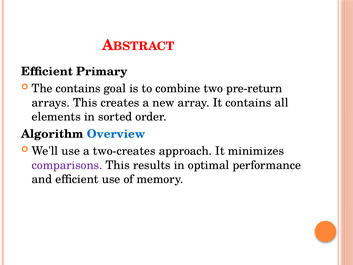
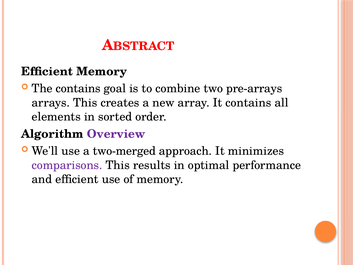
Efficient Primary: Primary -> Memory (102, 71)
pre-return: pre-return -> pre-arrays (254, 88)
Overview colour: blue -> purple (116, 134)
two-creates: two-creates -> two-merged (124, 151)
